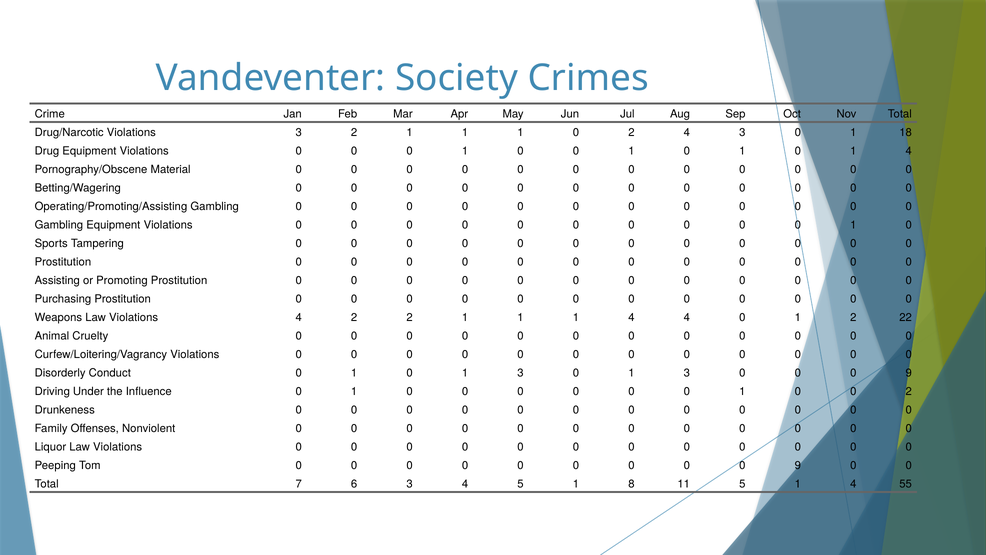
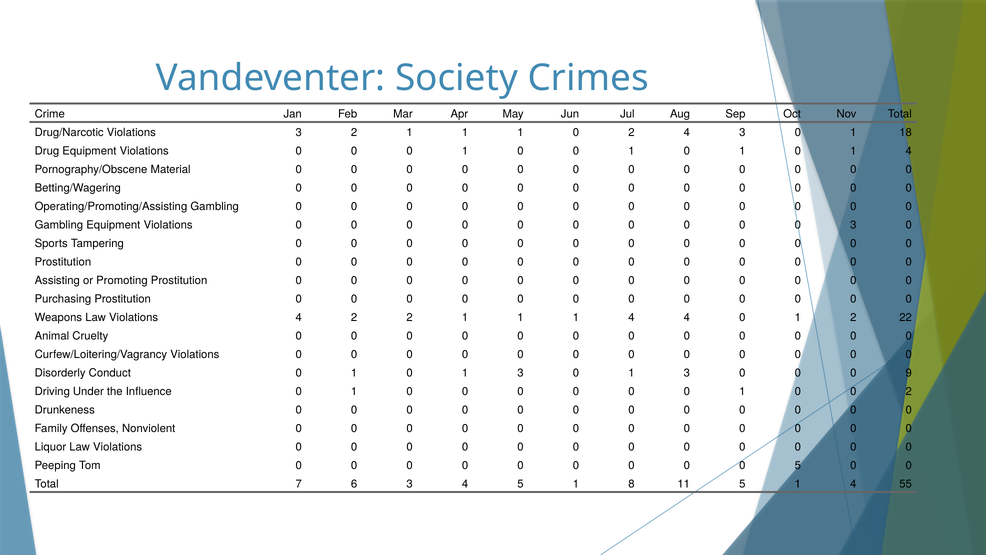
1: 1 -> 3 (853, 225)
9: 9 -> 5 (798, 465)
